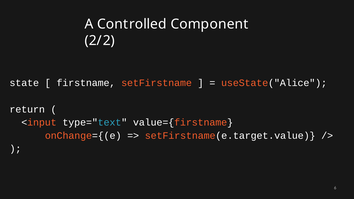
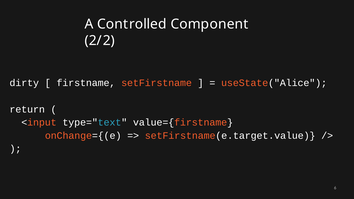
state: state -> dirty (24, 83)
